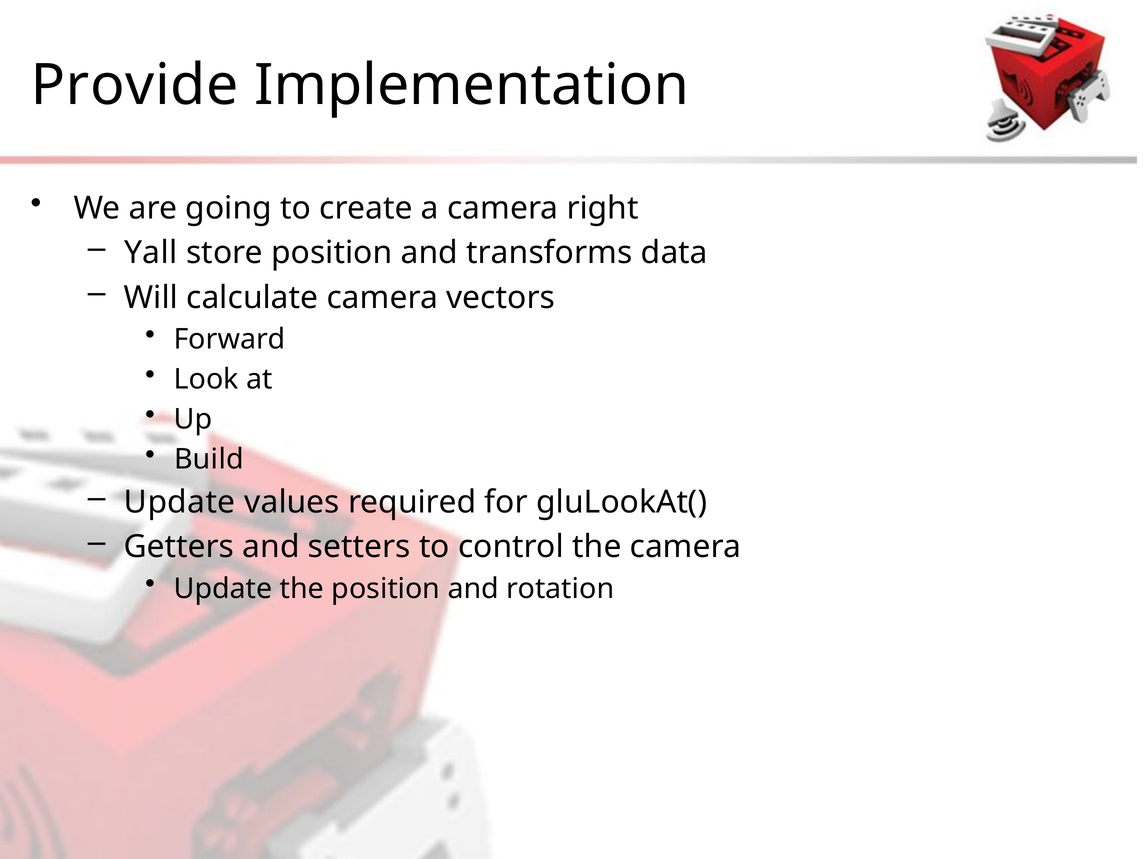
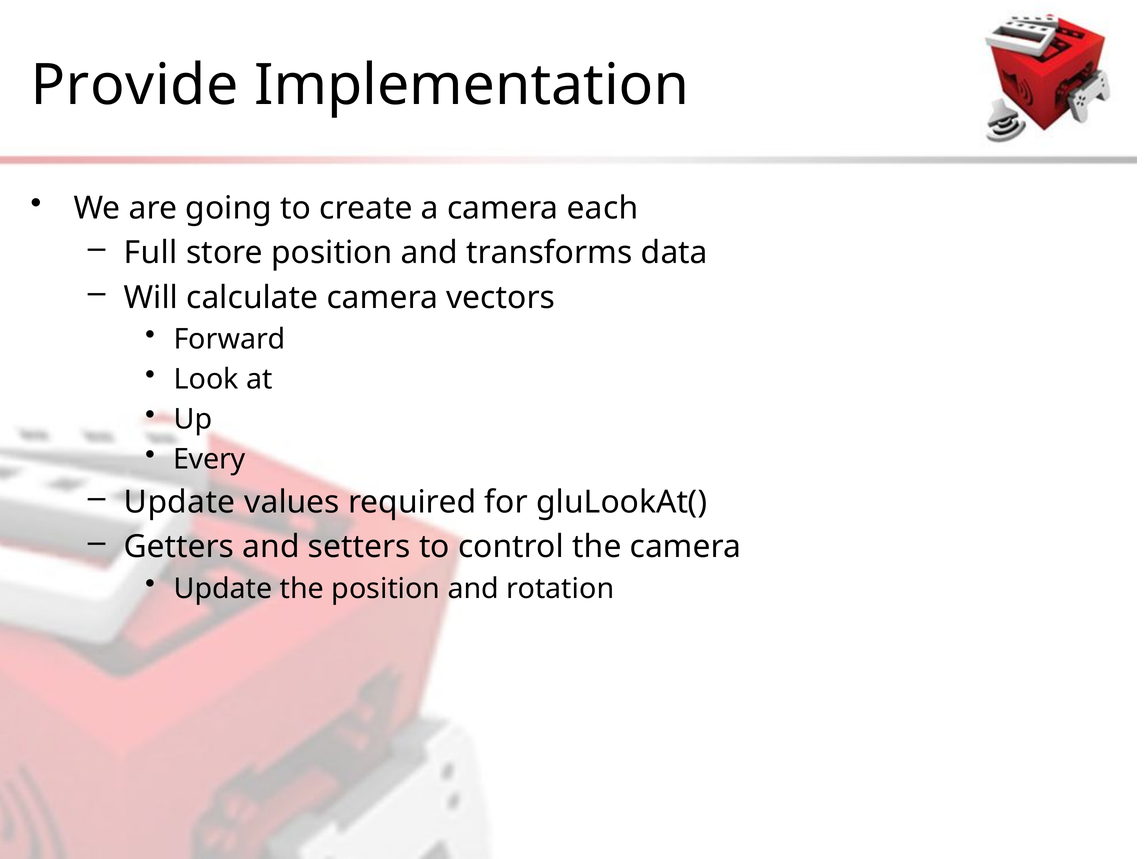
right: right -> each (602, 209)
Yall: Yall -> Full (151, 253)
Build: Build -> Every (209, 460)
